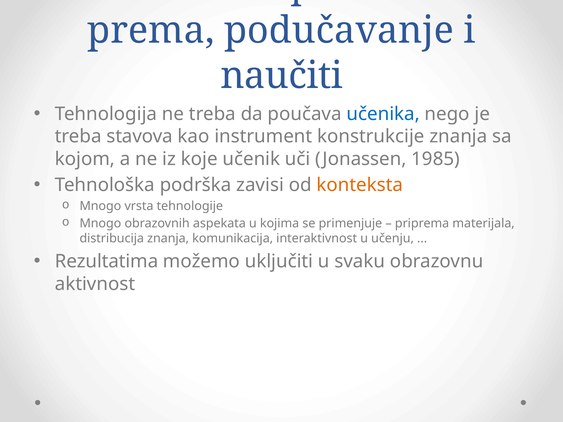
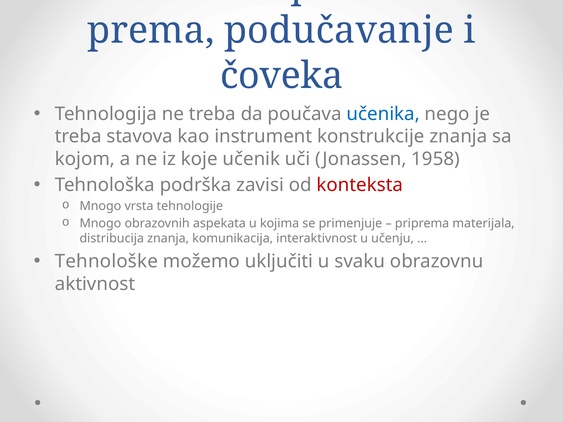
naučiti: naučiti -> čoveka (282, 76)
1985: 1985 -> 1958 (436, 159)
konteksta colour: orange -> red (360, 185)
Rezultatima: Rezultatima -> Tehnološke (106, 262)
